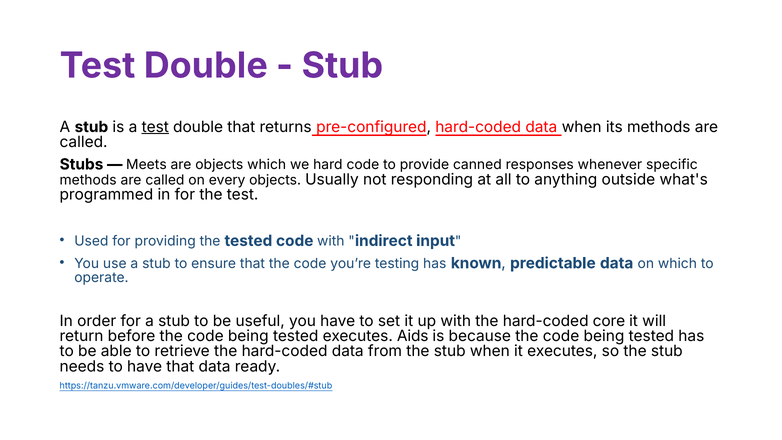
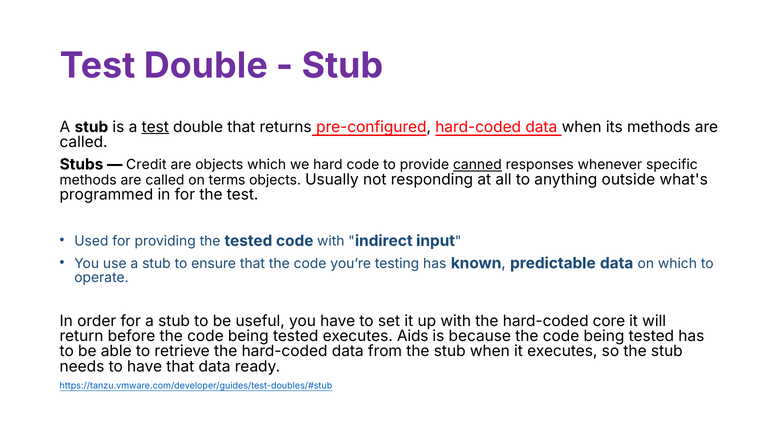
Meets: Meets -> Credit (146, 165)
canned underline: none -> present (477, 165)
every: every -> terms (227, 180)
